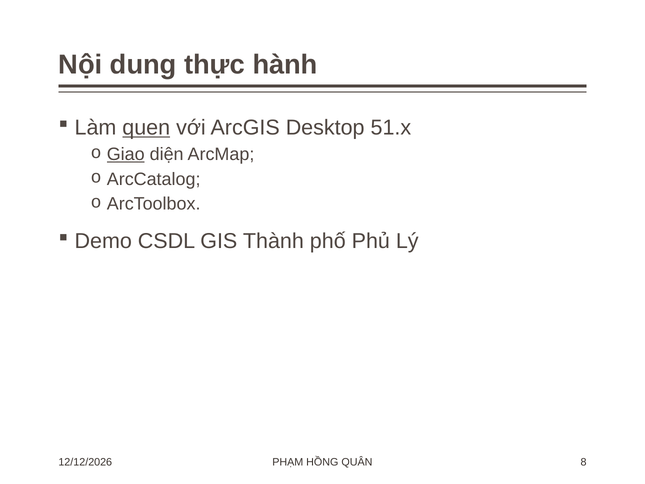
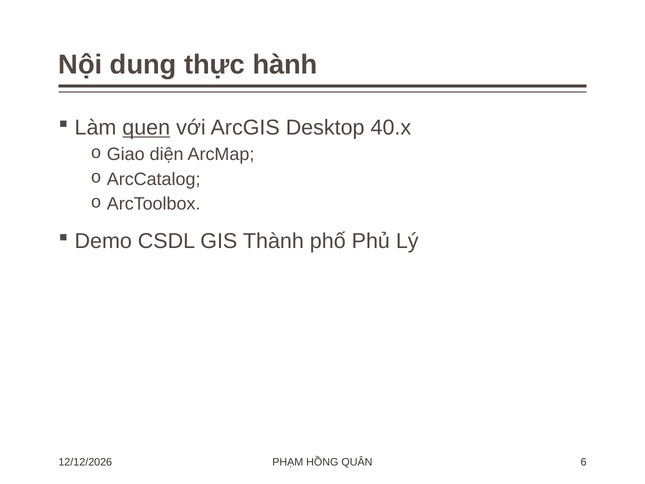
51.x: 51.x -> 40.x (391, 128)
Giao underline: present -> none (126, 154)
8: 8 -> 6 (584, 462)
